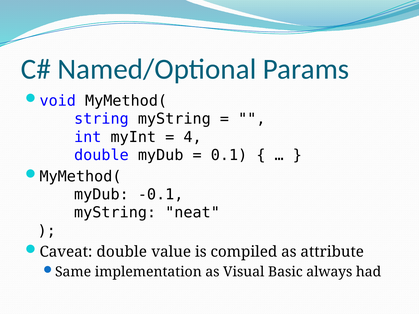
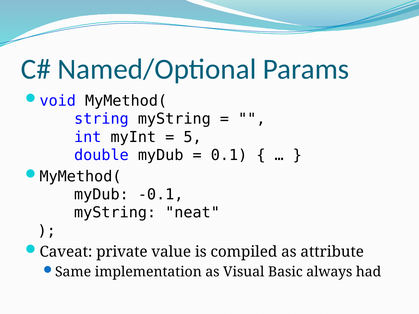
4: 4 -> 5 (193, 137)
Caveat double: double -> private (122, 252)
